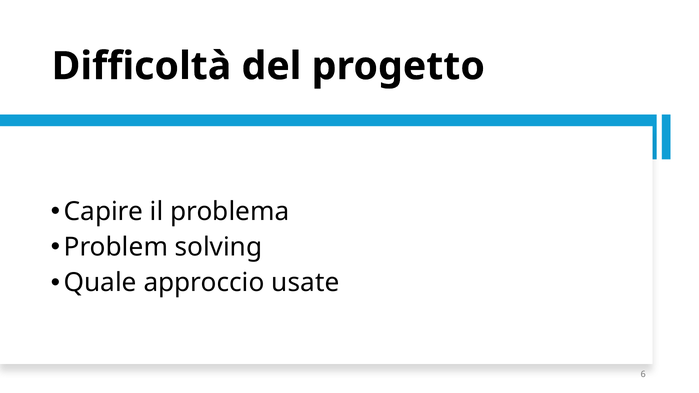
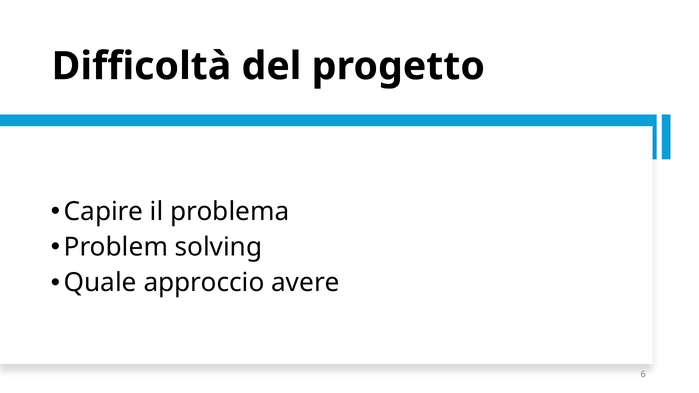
usate: usate -> avere (305, 283)
